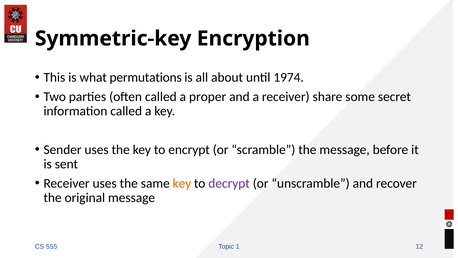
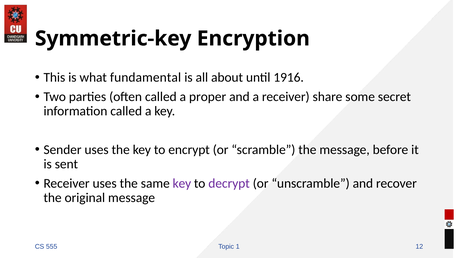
permutations: permutations -> fundamental (146, 77)
1974: 1974 -> 1916 (289, 77)
key colour: orange -> purple (182, 183)
